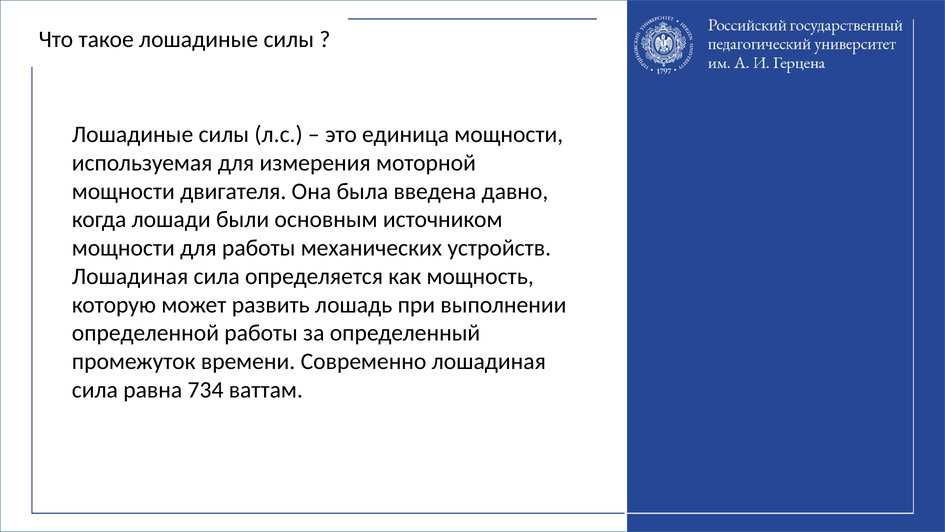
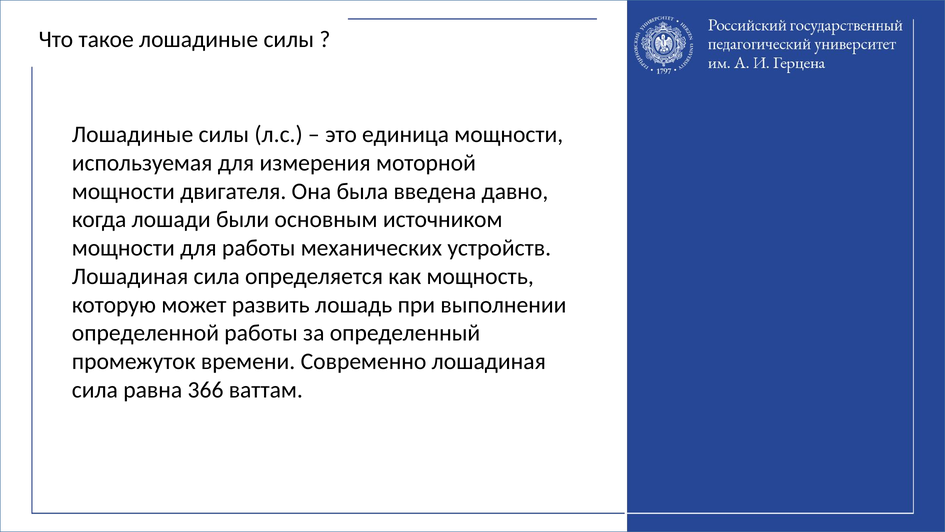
734: 734 -> 366 (206, 390)
